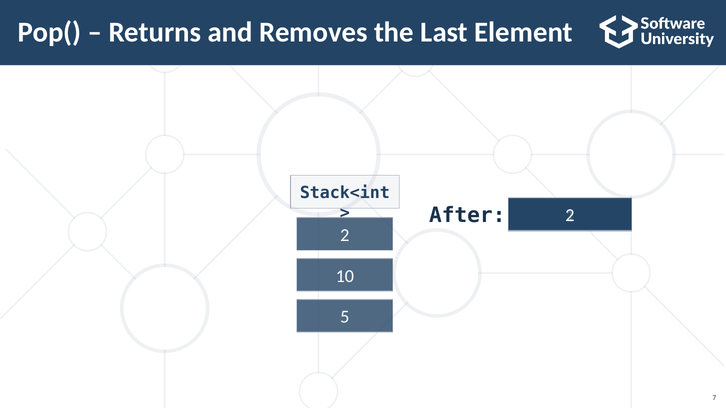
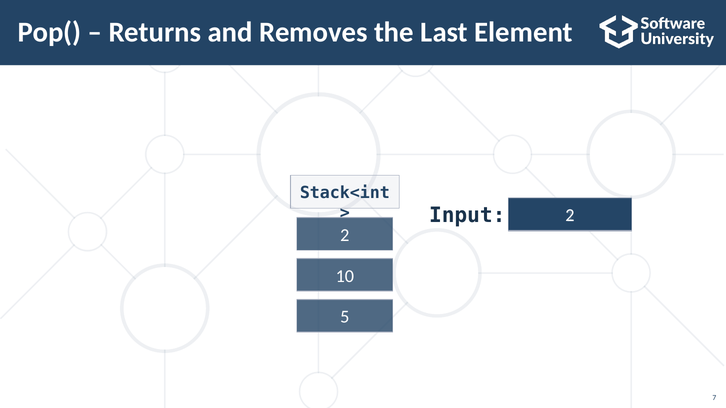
After: After -> Input (467, 215)
